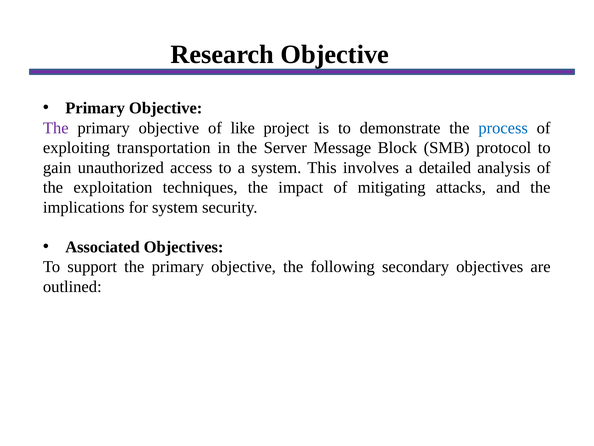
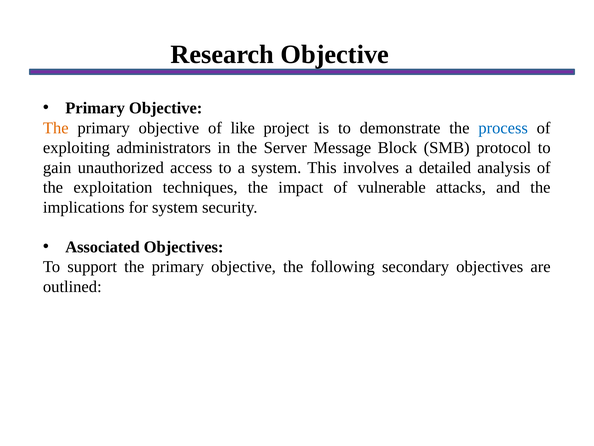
The colour: purple -> orange (56, 128)
transportation: transportation -> administrators (164, 148)
mitigating: mitigating -> vulnerable (392, 187)
